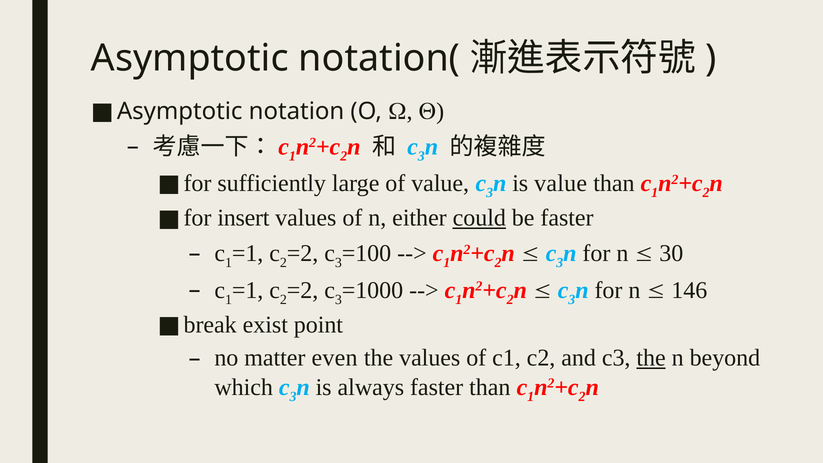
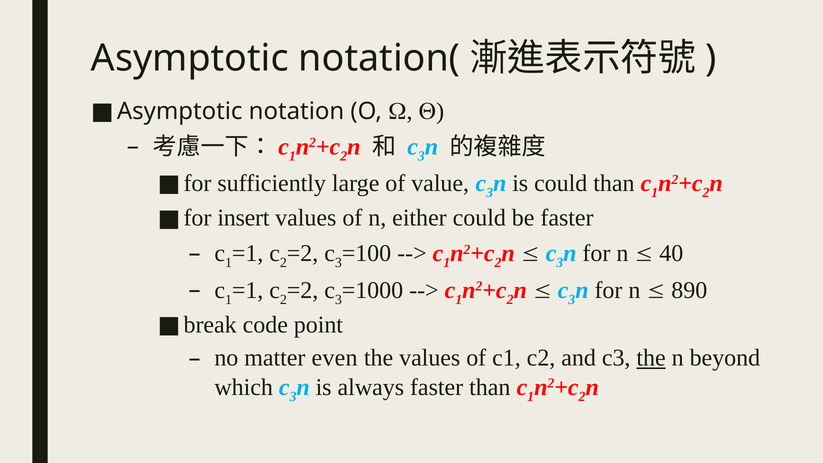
is value: value -> could (561, 183)
could underline: present -> none (479, 218)
30: 30 -> 40 (671, 253)
146: 146 -> 890 (689, 290)
exist: exist -> code (265, 325)
